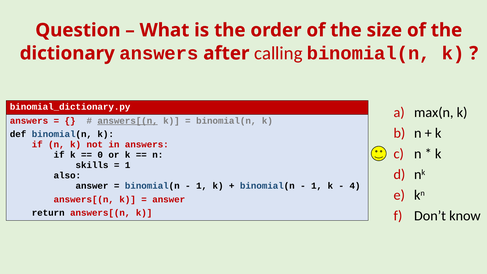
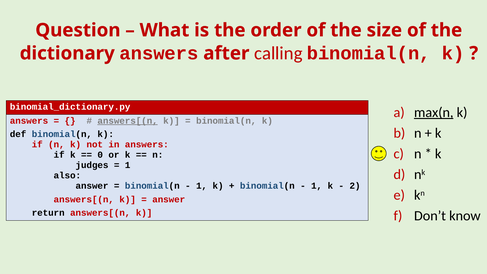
max(n underline: none -> present (434, 112)
skills: skills -> judges (92, 165)
4: 4 -> 2 (355, 186)
